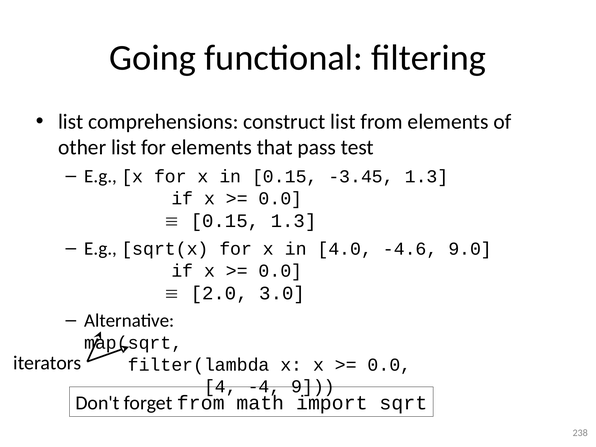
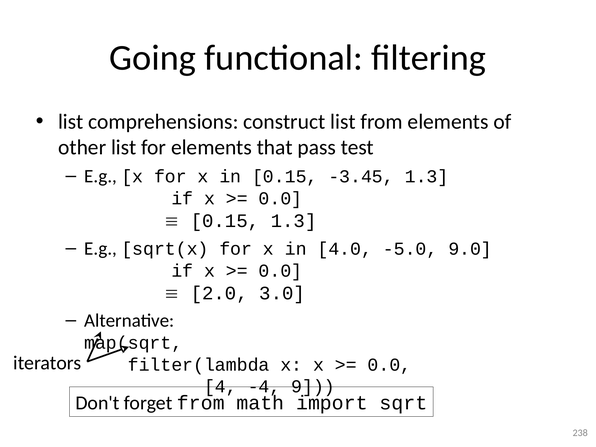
-4.6: -4.6 -> -5.0 (410, 249)
